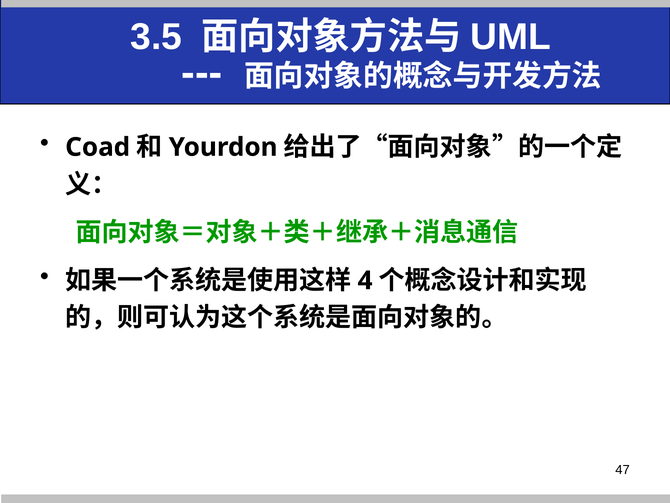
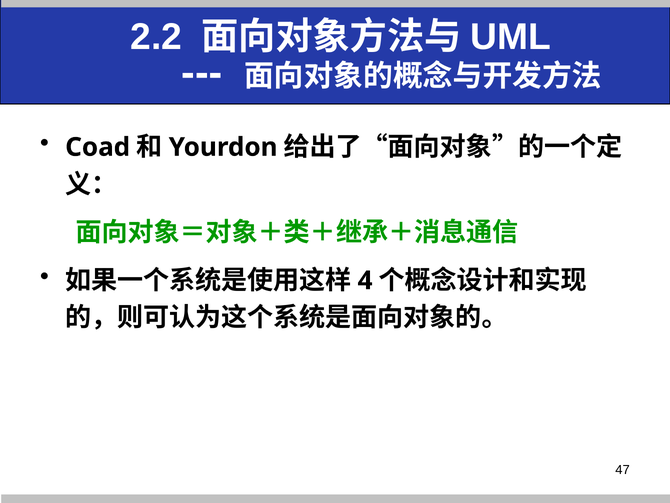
3.5: 3.5 -> 2.2 (156, 37)
